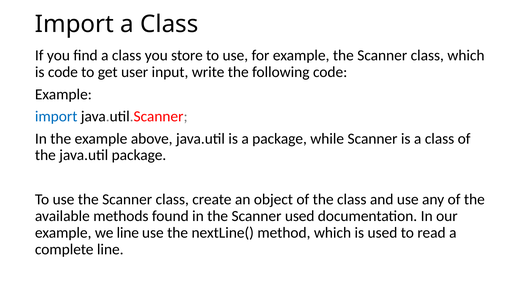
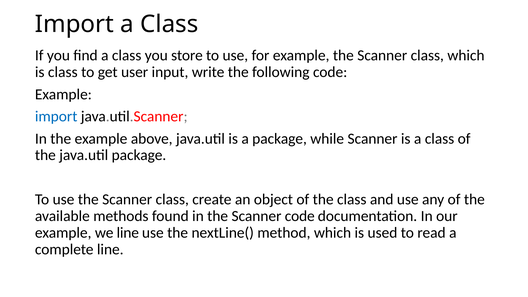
is code: code -> class (63, 72)
Scanner used: used -> code (300, 216)
